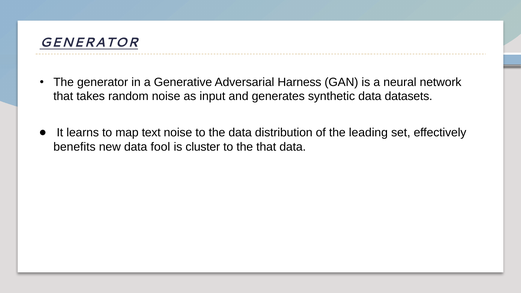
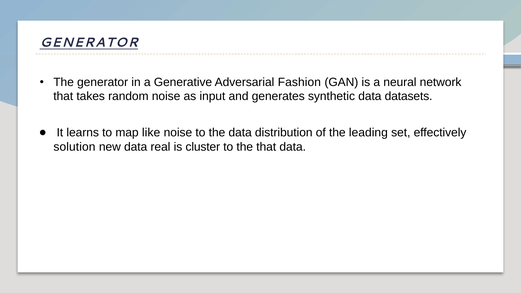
Harness: Harness -> Fashion (299, 82)
text: text -> like (151, 133)
benefits: benefits -> solution (74, 147)
fool: fool -> real (160, 147)
